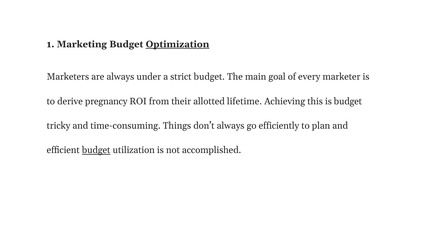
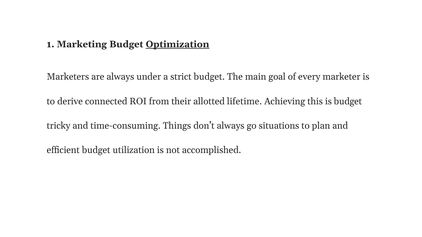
pregnancy: pregnancy -> connected (106, 101)
efficiently: efficiently -> situations (279, 126)
budget underline: present -> none (96, 150)
